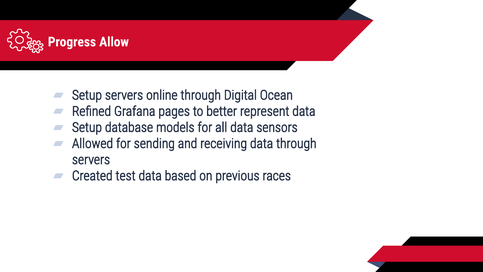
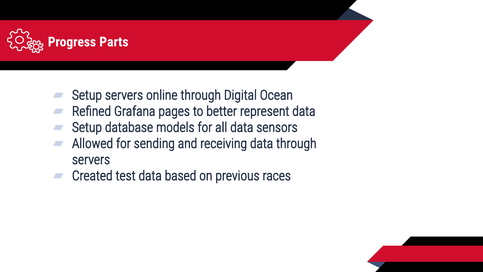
Allow: Allow -> Parts (114, 42)
